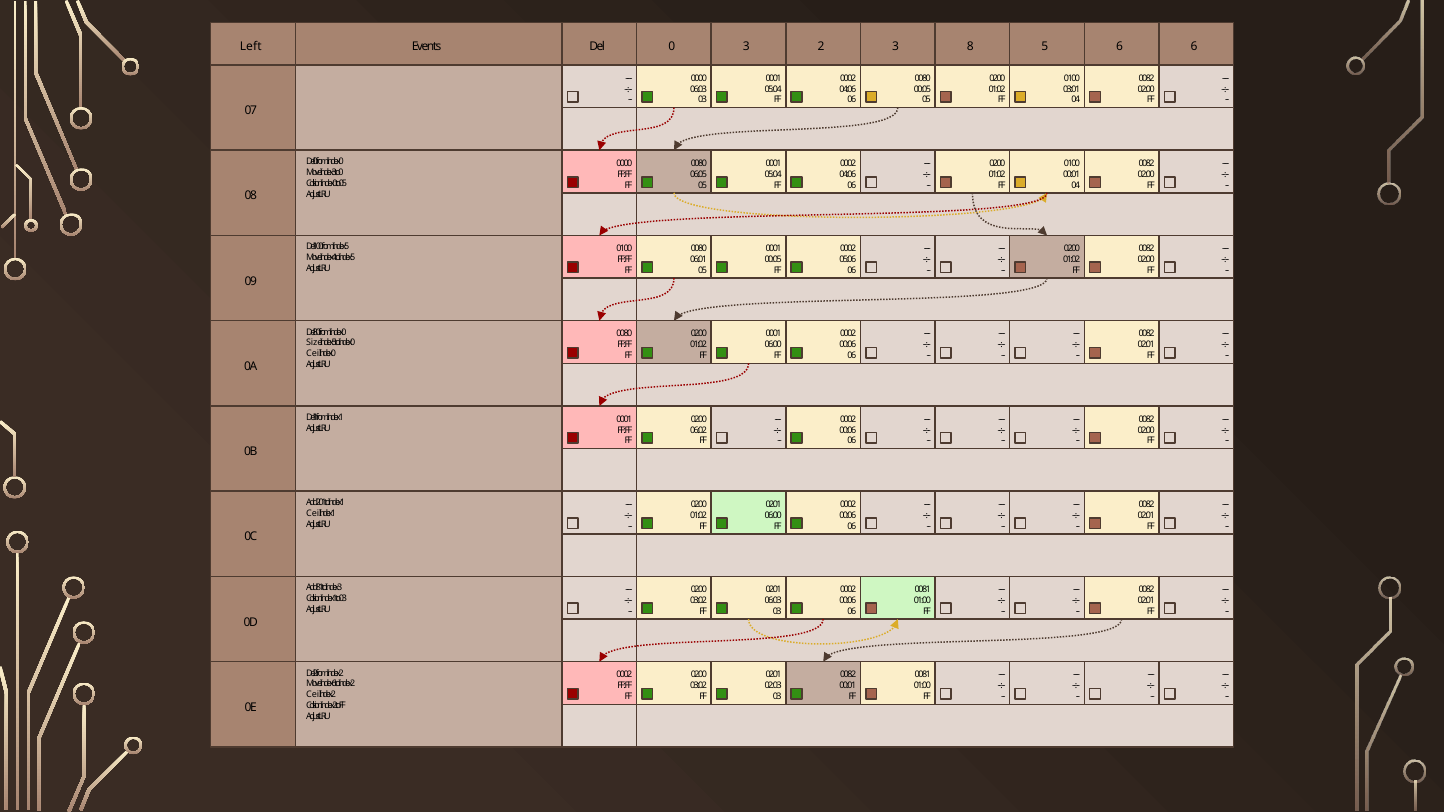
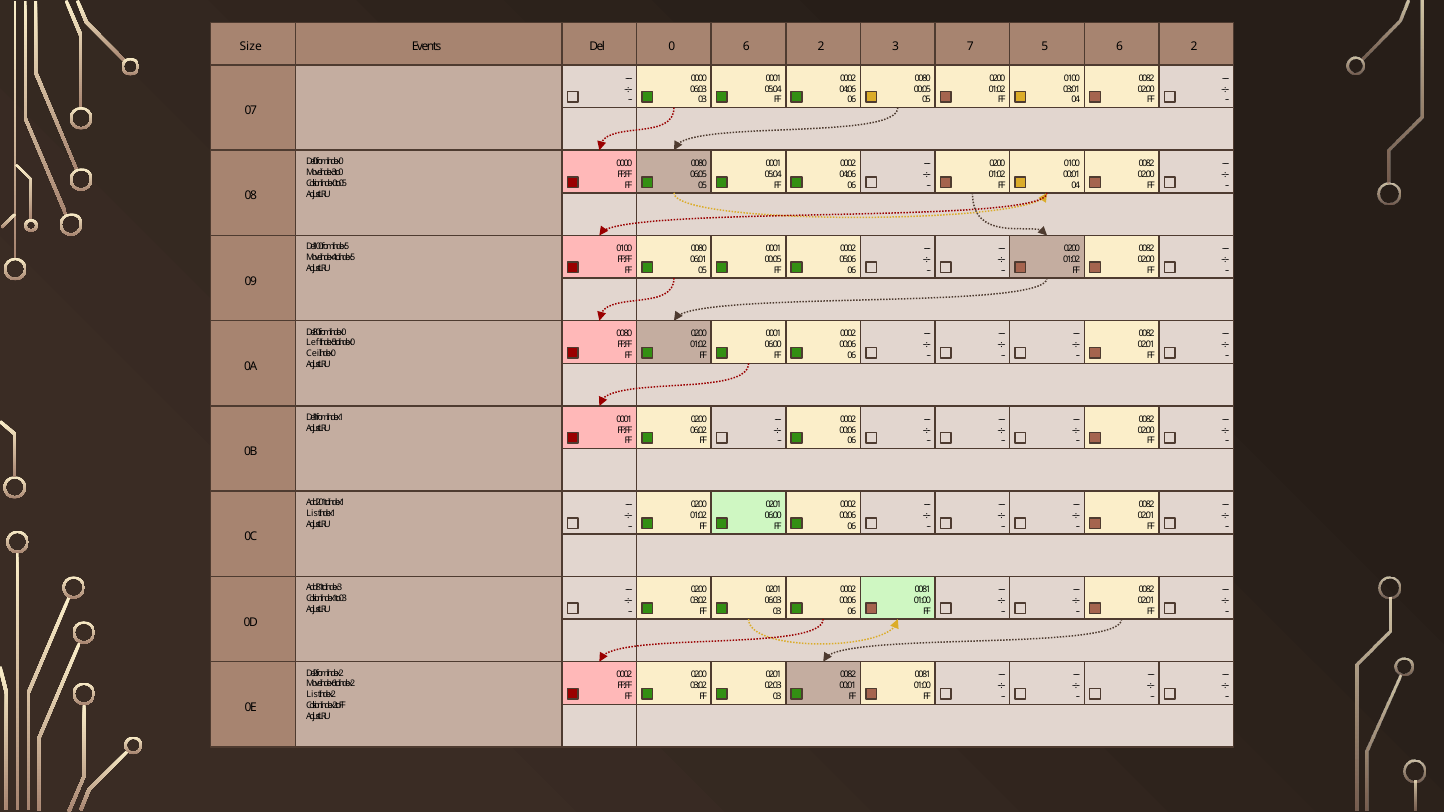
Left: Left -> Size (251, 47)
0 3: 3 -> 6 (746, 47)
8: 8 -> 7 (970, 47)
5 6 6: 6 -> 2 (1194, 47)
Size: Size -> Left (314, 343)
Ceil: Ceil -> List (314, 514)
Ceil: Ceil -> List (314, 695)
